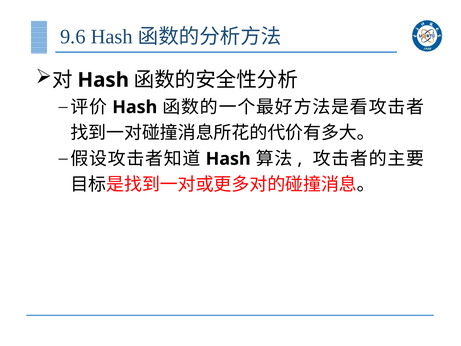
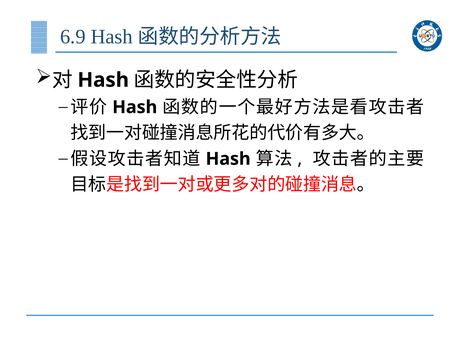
9.6: 9.6 -> 6.9 (73, 37)
